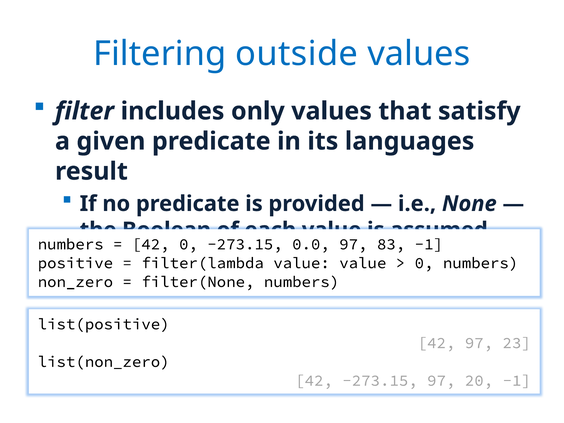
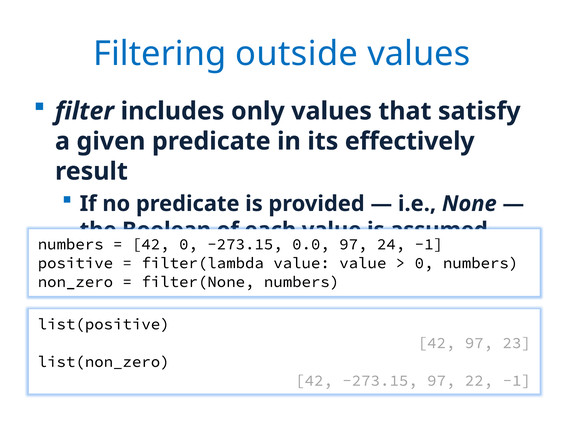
languages: languages -> effectively (410, 141)
83: 83 -> 24 (391, 244)
20: 20 -> 22 (479, 381)
